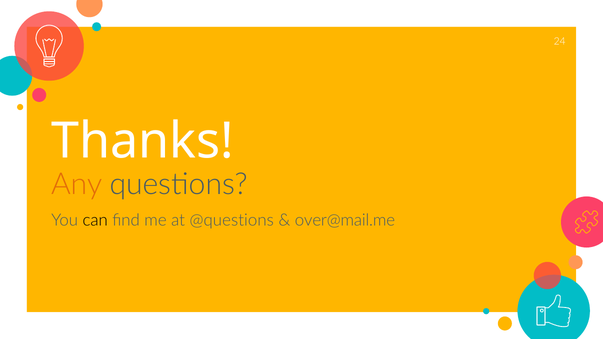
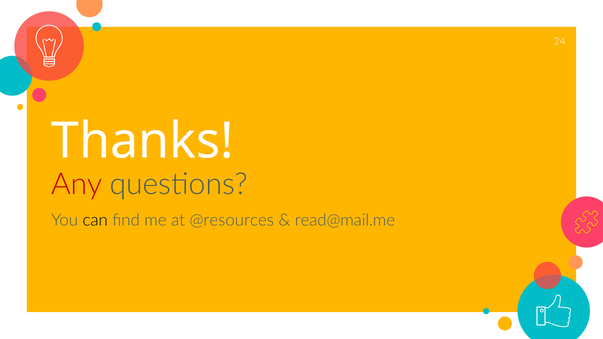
Any colour: orange -> red (77, 185)
@questions: @questions -> @resources (232, 220)
over@mail.me: over@mail.me -> read@mail.me (345, 220)
